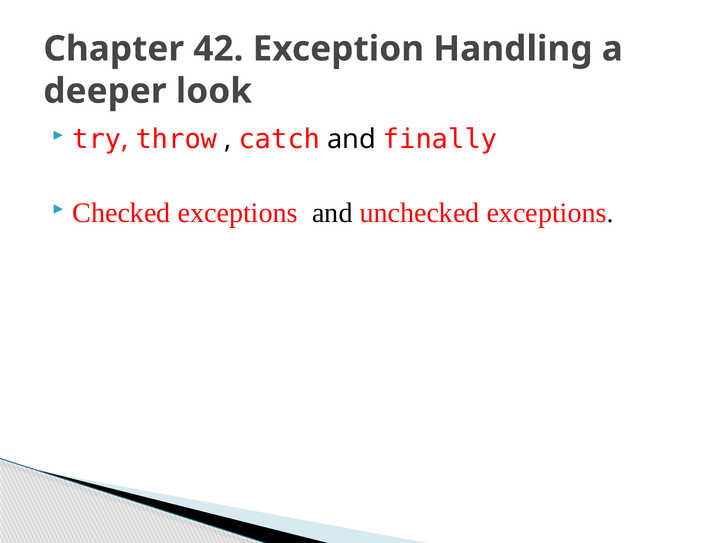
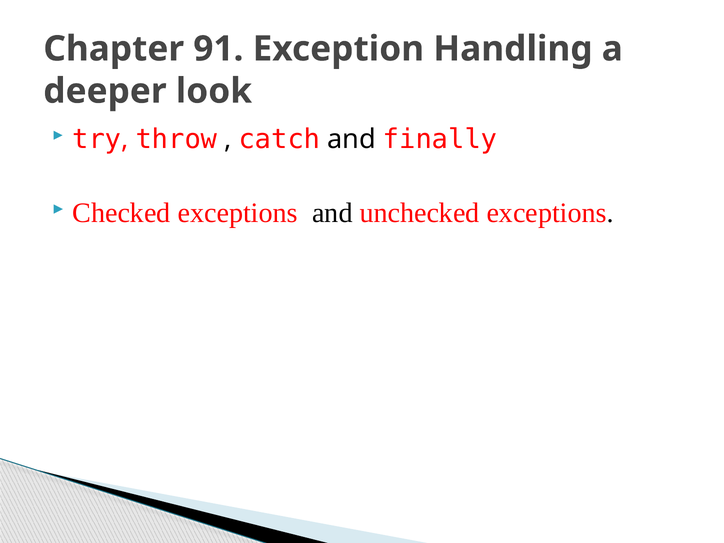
42: 42 -> 91 (218, 49)
